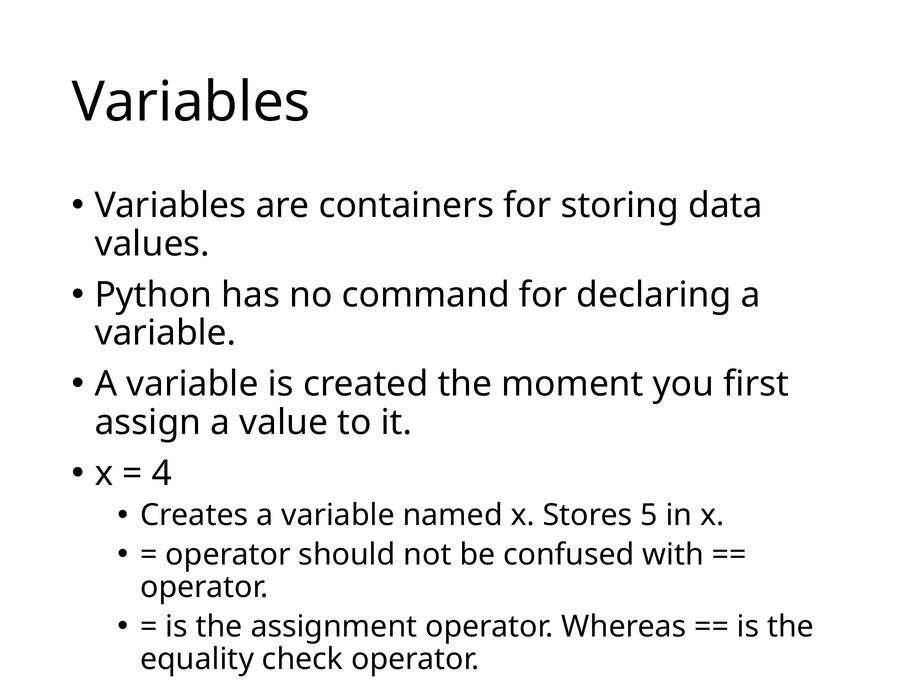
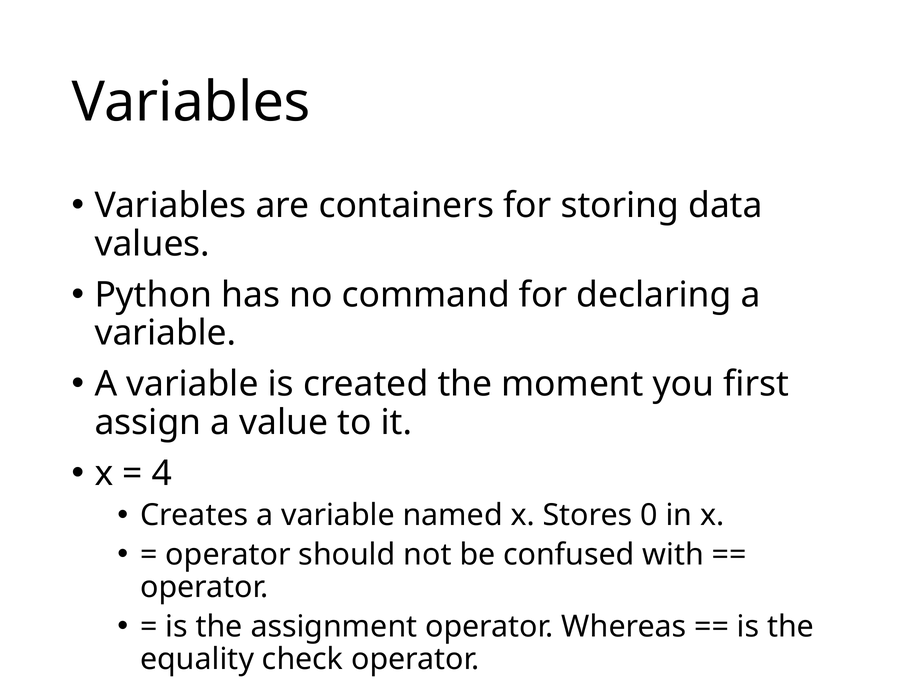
5: 5 -> 0 (649, 515)
